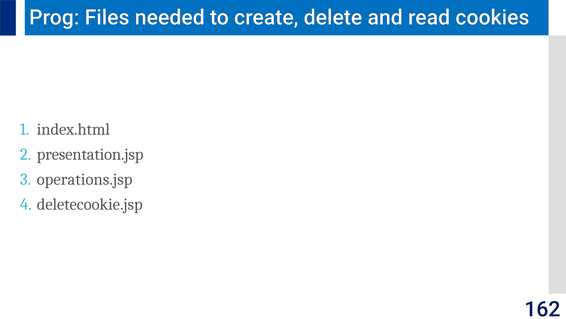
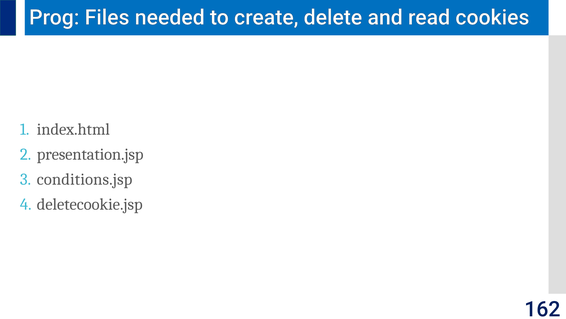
operations.jsp: operations.jsp -> conditions.jsp (85, 179)
